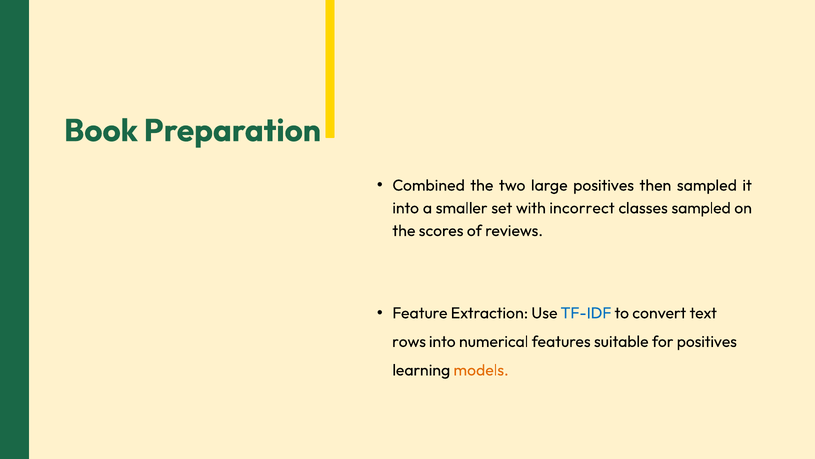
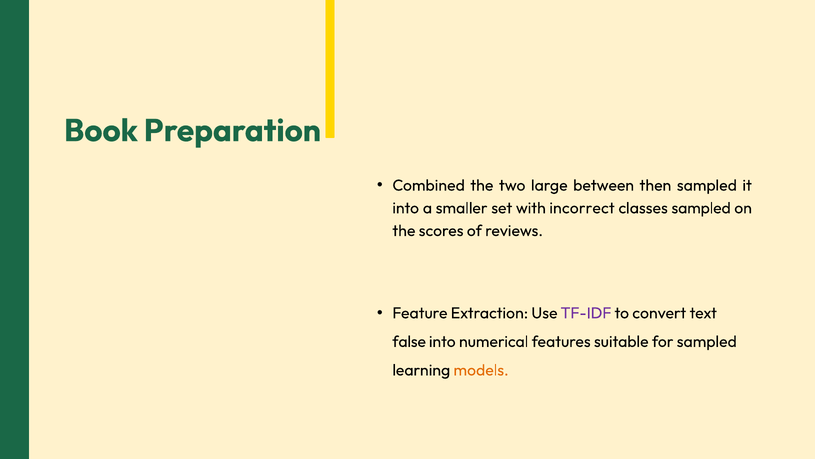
large positives: positives -> between (604, 185)
TF-IDF colour: blue -> purple (586, 313)
rows: rows -> false (409, 341)
for positives: positives -> sampled (707, 341)
